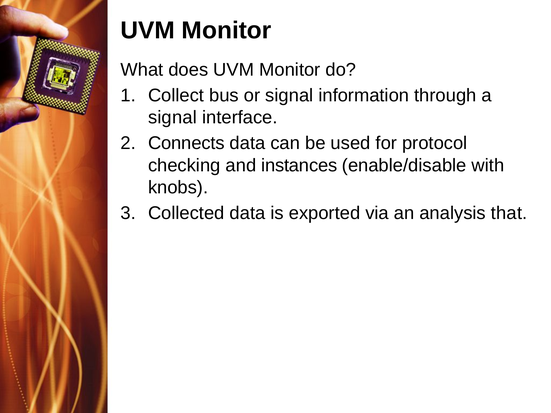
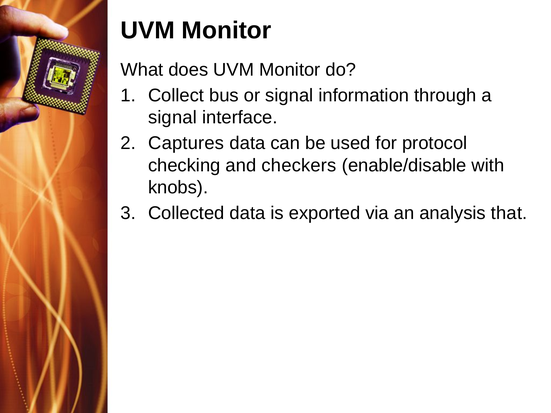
Connects: Connects -> Captures (186, 143)
instances: instances -> checkers (299, 165)
